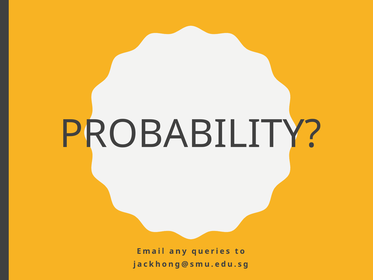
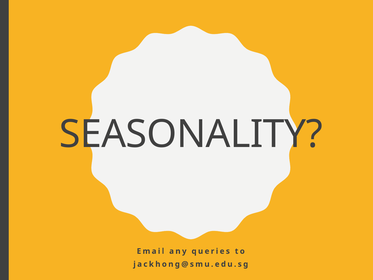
PROBABILITY: PROBABILITY -> SEASONALITY (191, 134)
